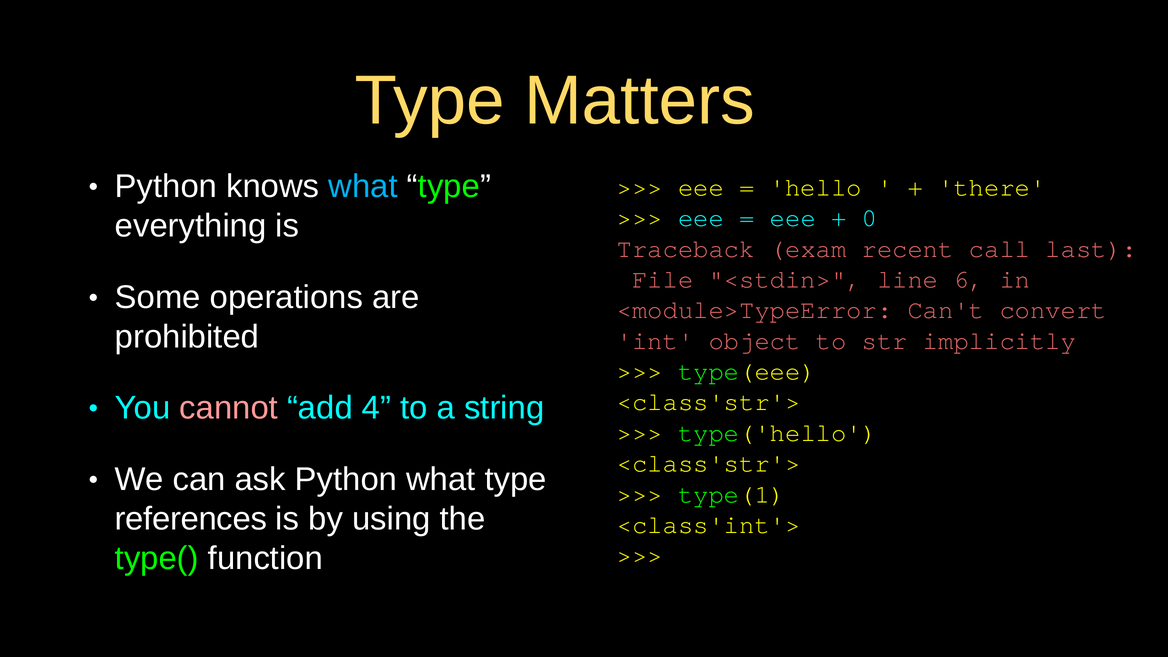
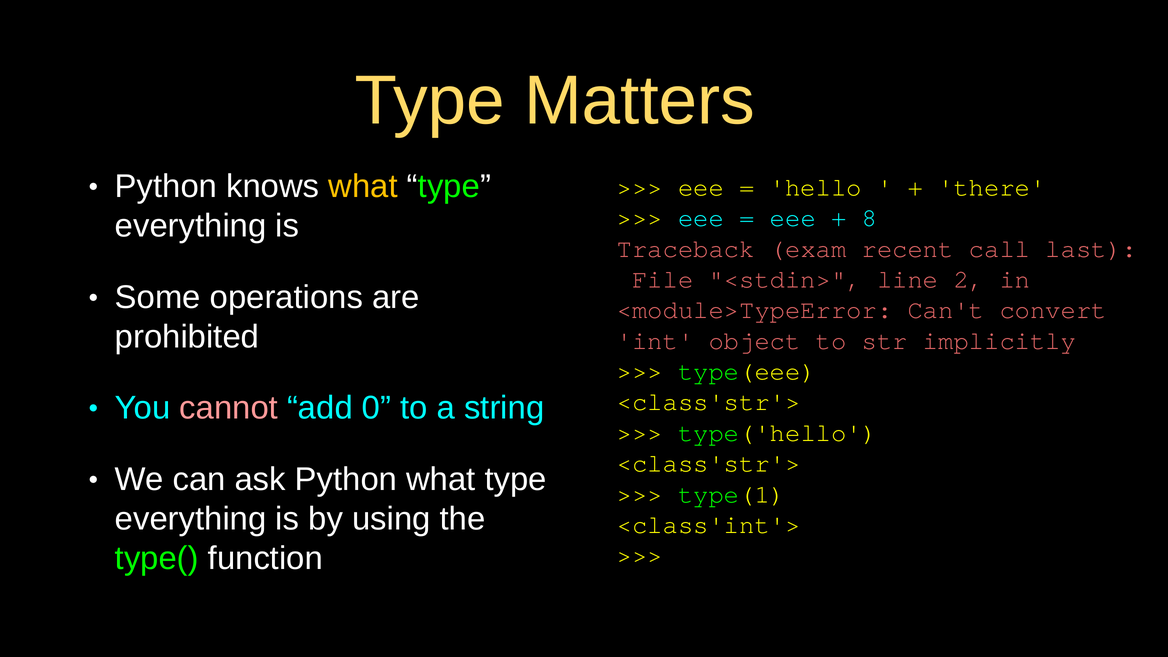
what colour: light blue -> yellow (363, 186)
0: 0 -> 8 (869, 218)
6: 6 -> 2 (969, 279)
4: 4 -> 0 (376, 408)
references: references -> everything (191, 519)
